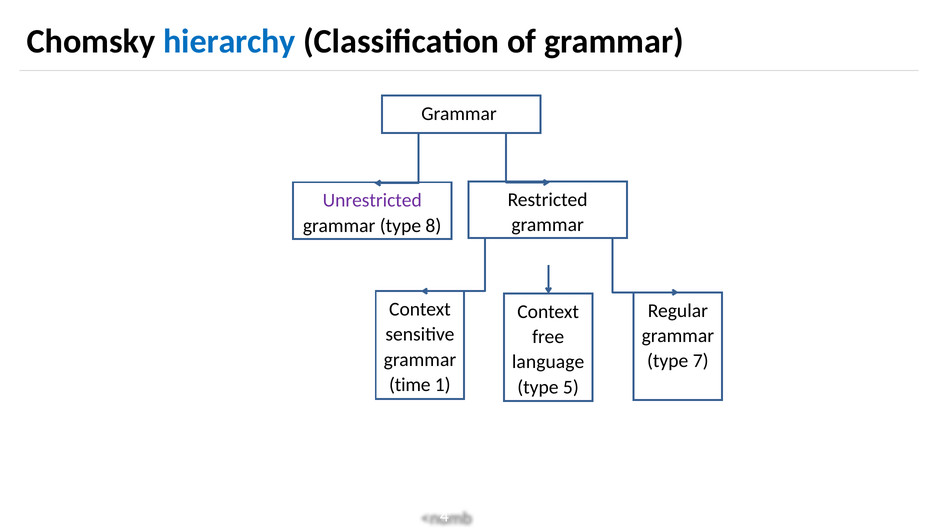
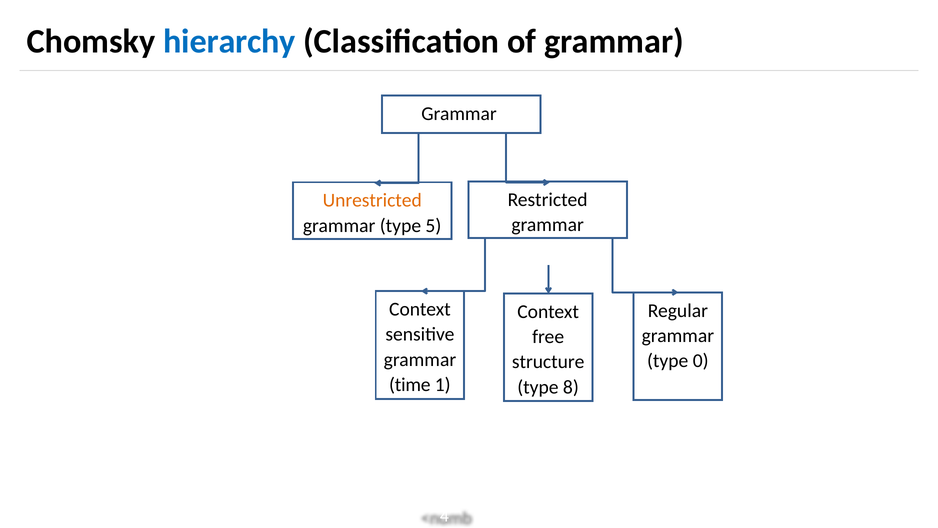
Unrestricted colour: purple -> orange (372, 200)
8: 8 -> 5 (433, 225)
7: 7 -> 0 (701, 361)
language: language -> structure (548, 362)
5: 5 -> 8 (571, 387)
